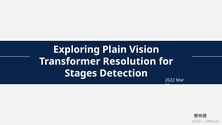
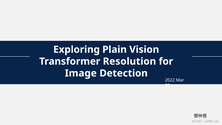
Stages: Stages -> Image (81, 73)
